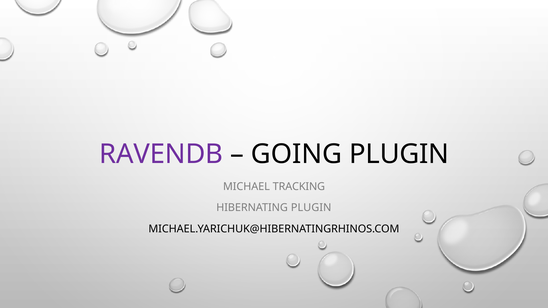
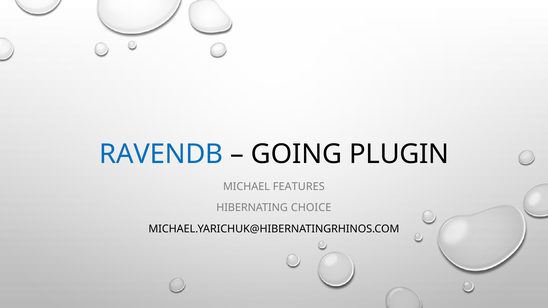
RAVENDB colour: purple -> blue (161, 154)
TRACKING: TRACKING -> FEATURES (299, 187)
HIBERNATING PLUGIN: PLUGIN -> CHOICE (311, 208)
